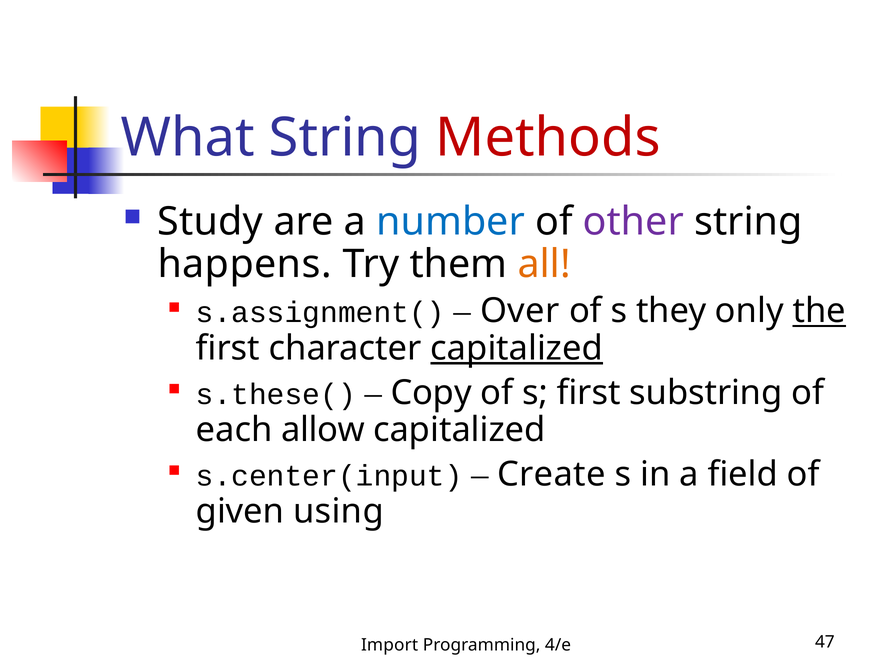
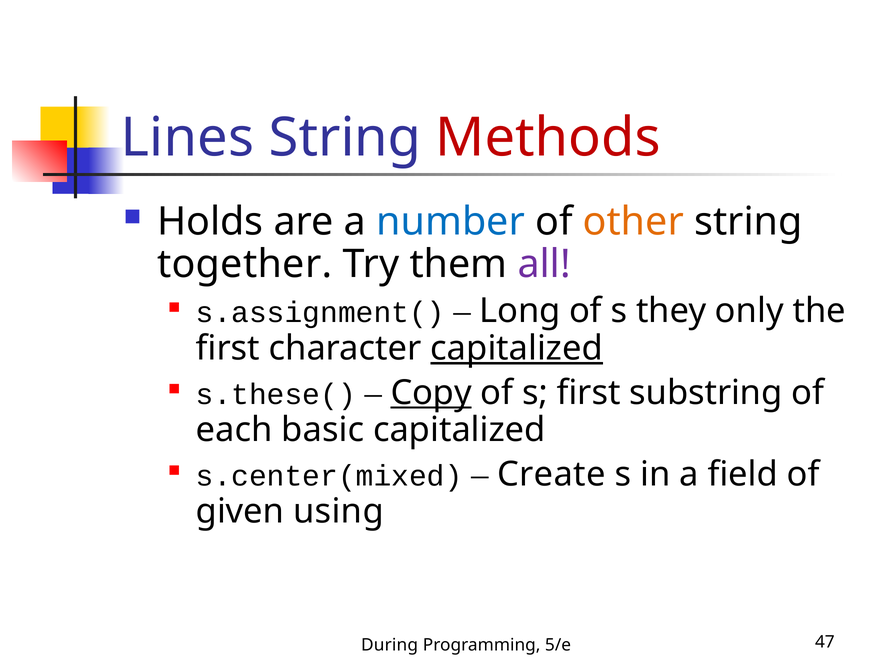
What: What -> Lines (188, 138)
Study: Study -> Holds (210, 221)
other colour: purple -> orange (633, 221)
happens: happens -> together (245, 264)
all colour: orange -> purple (544, 264)
Over: Over -> Long (520, 311)
the underline: present -> none (819, 311)
Copy underline: none -> present (431, 393)
allow: allow -> basic (323, 430)
s.center(input: s.center(input -> s.center(mixed (329, 476)
Import: Import -> During (390, 645)
4/e: 4/e -> 5/e (558, 645)
